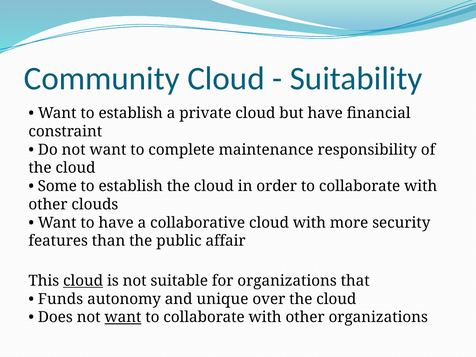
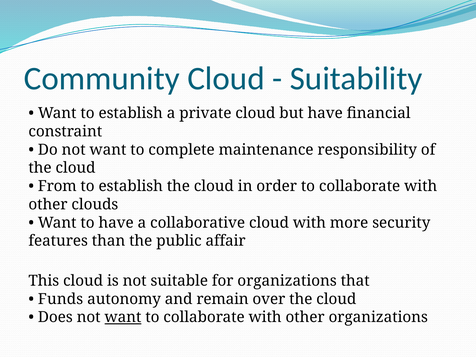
Some: Some -> From (57, 186)
cloud underline: present -> none (83, 281)
unique: unique -> remain (223, 299)
